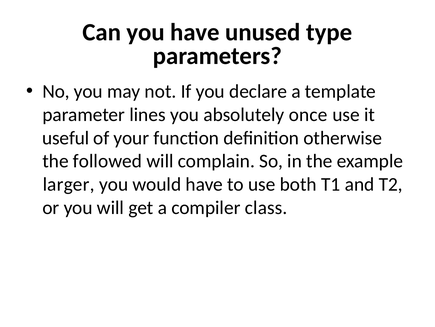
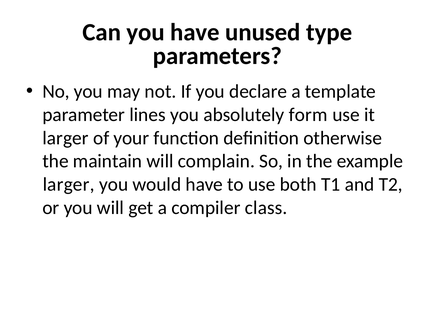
once: once -> form (308, 114)
useful: useful -> larger (66, 138)
followed: followed -> maintain (108, 161)
